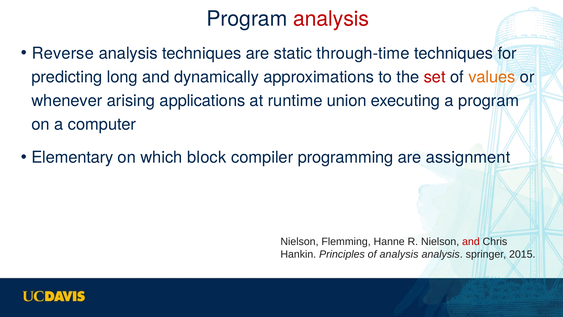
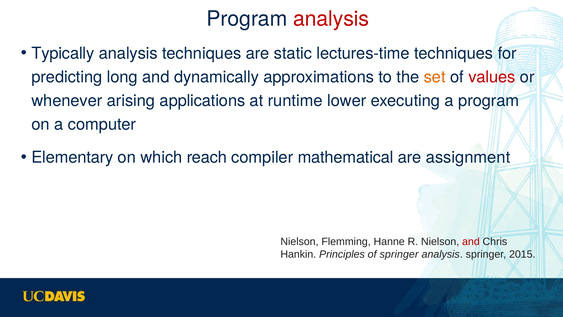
Reverse: Reverse -> Typically (63, 53)
through-time: through-time -> lectures-time (363, 53)
set colour: red -> orange (435, 77)
values colour: orange -> red (492, 77)
union: union -> lower (347, 101)
block: block -> reach (207, 157)
programming: programming -> mathematical (346, 157)
of analysis: analysis -> springer (399, 254)
